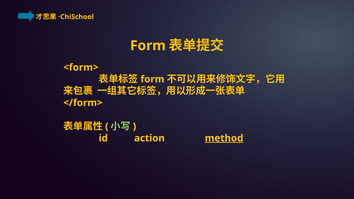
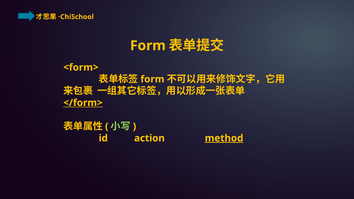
</form> underline: none -> present (83, 103)
